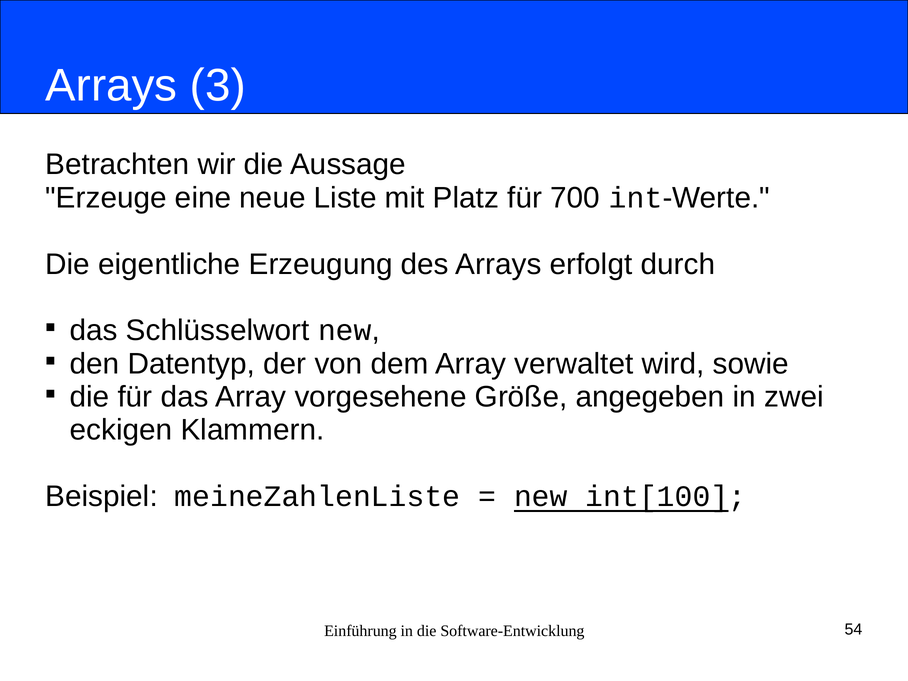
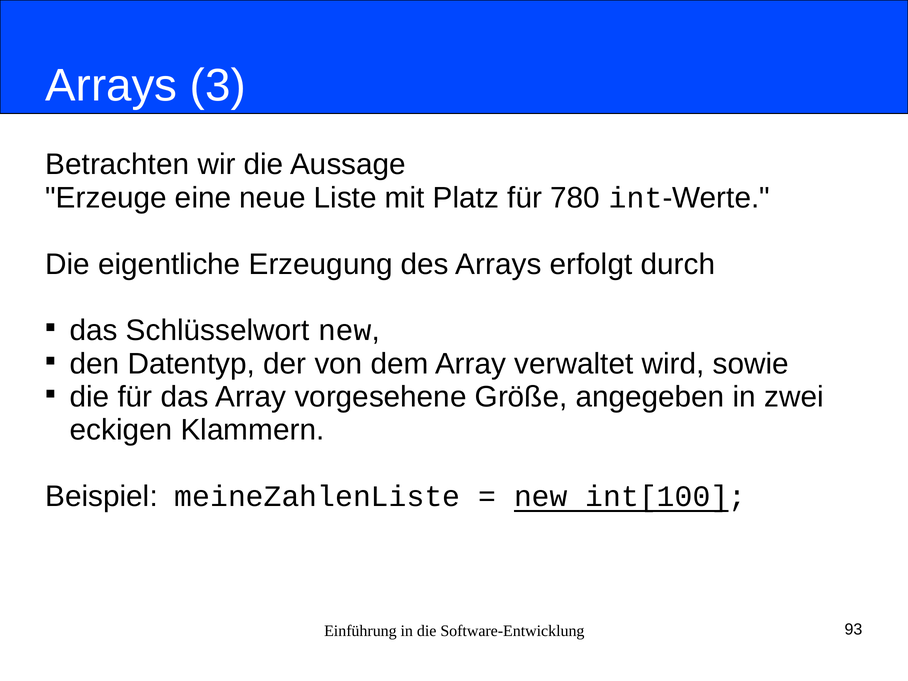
700: 700 -> 780 (575, 198)
54: 54 -> 93 (853, 629)
